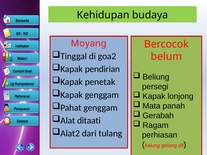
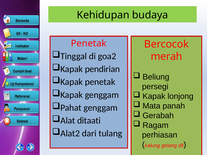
Moyang: Moyang -> Penetak (89, 43)
belum: belum -> merah (167, 57)
